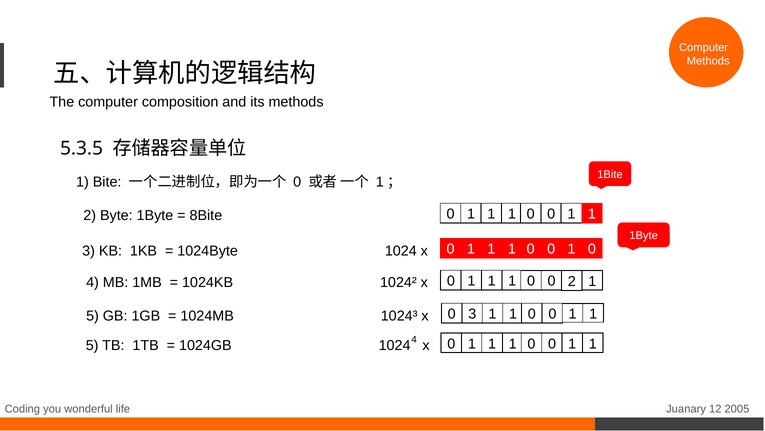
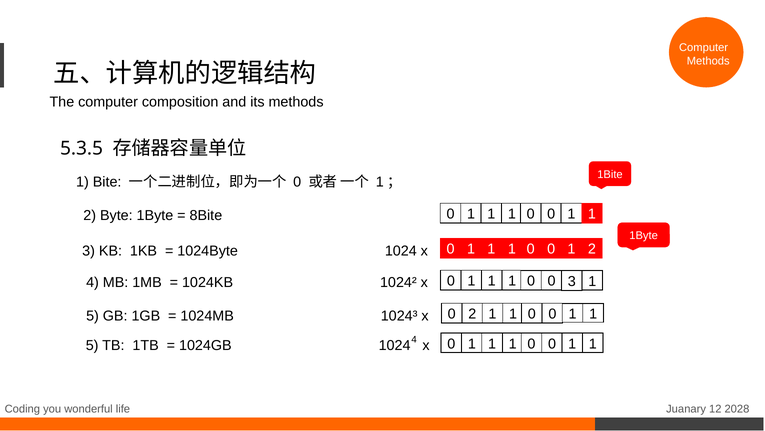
0 1 0: 0 -> 2 (592, 249)
0 2: 2 -> 3 (572, 281)
3: 3 -> 2 (472, 314)
2005: 2005 -> 2028 (737, 408)
